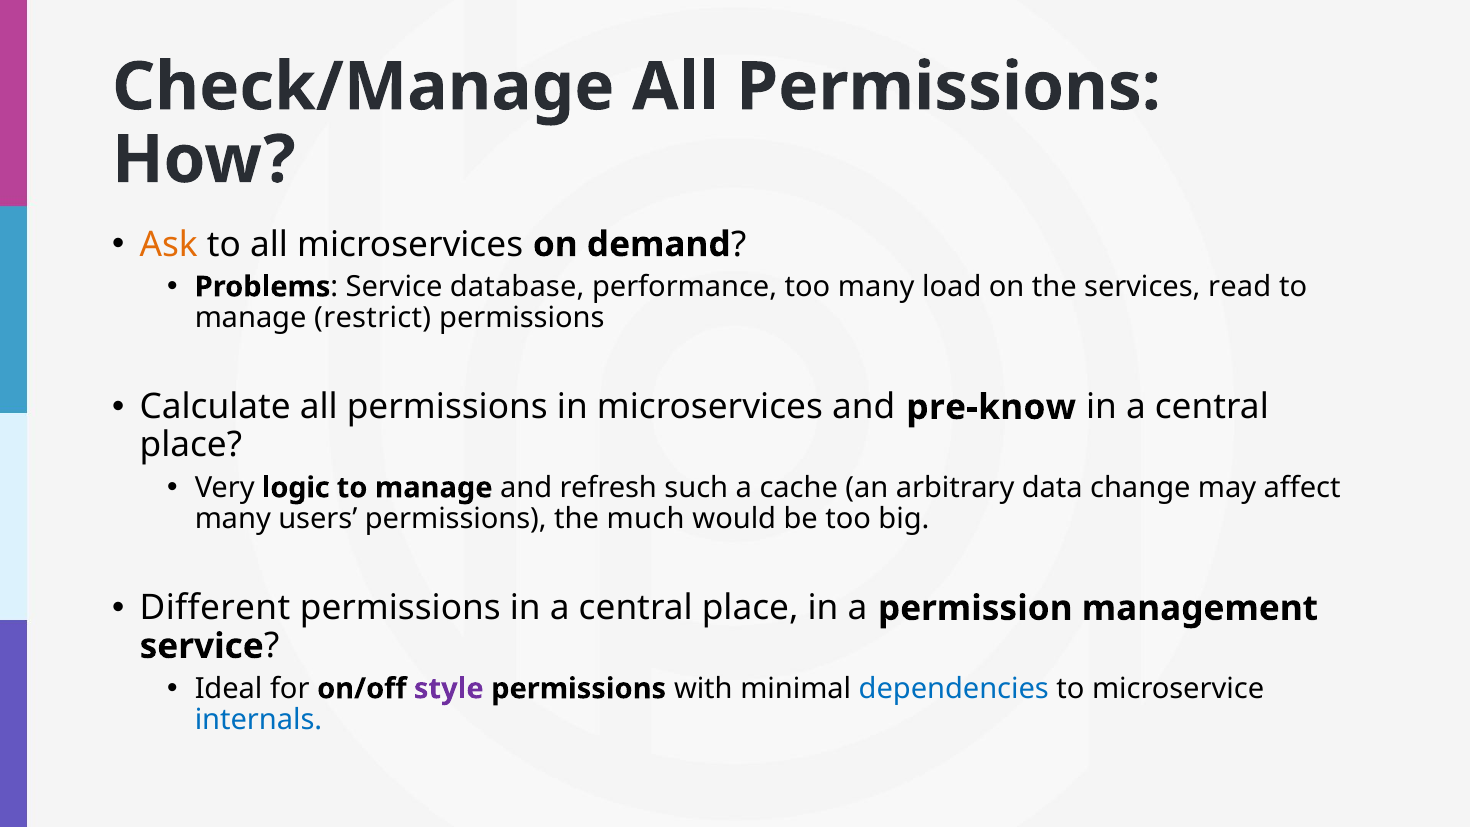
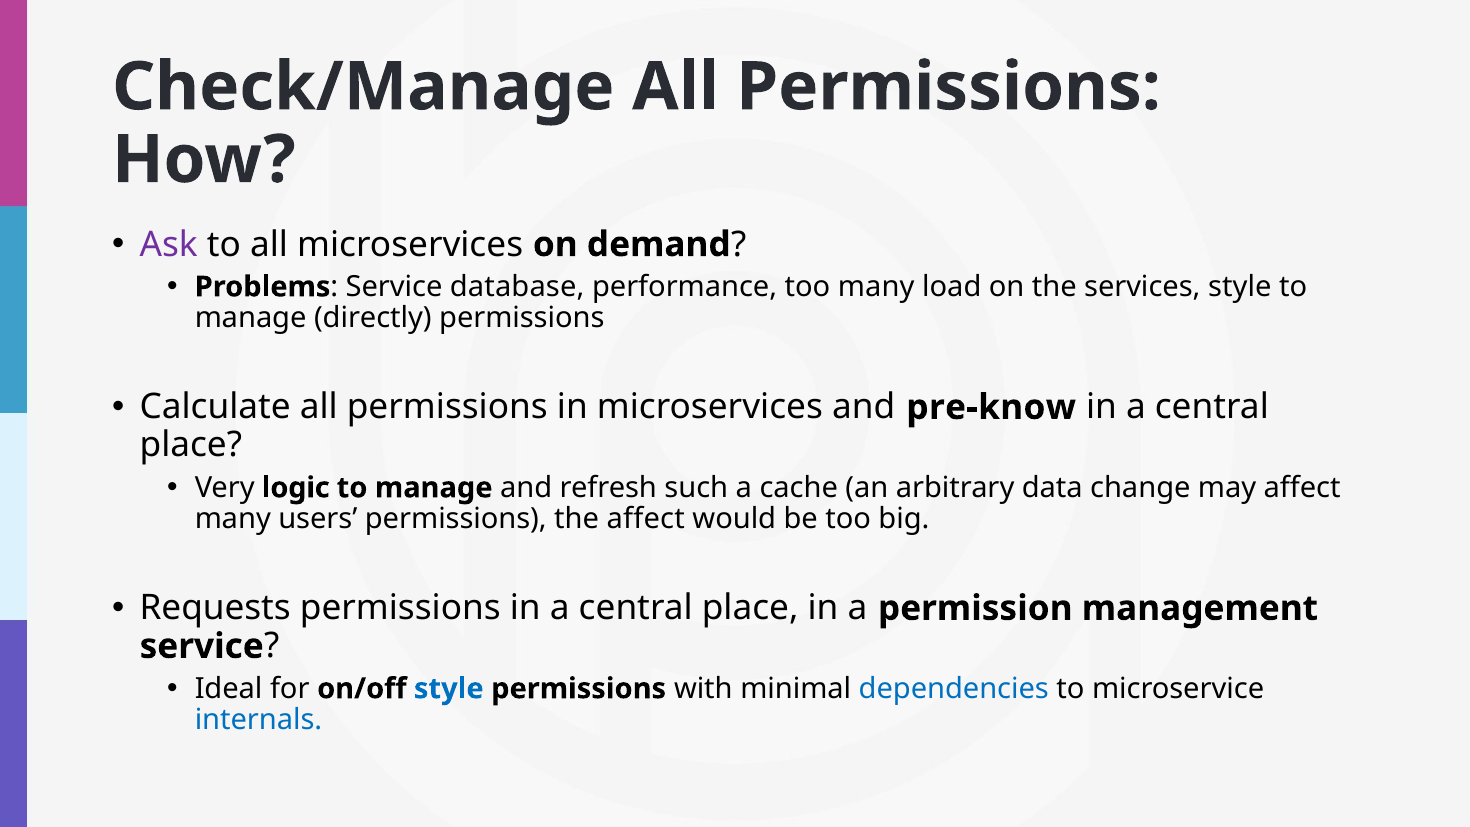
Ask colour: orange -> purple (169, 244)
services read: read -> style (1240, 287)
restrict: restrict -> directly (373, 318)
the much: much -> affect (646, 519)
Different: Different -> Requests (215, 608)
style colour: purple -> blue (449, 689)
